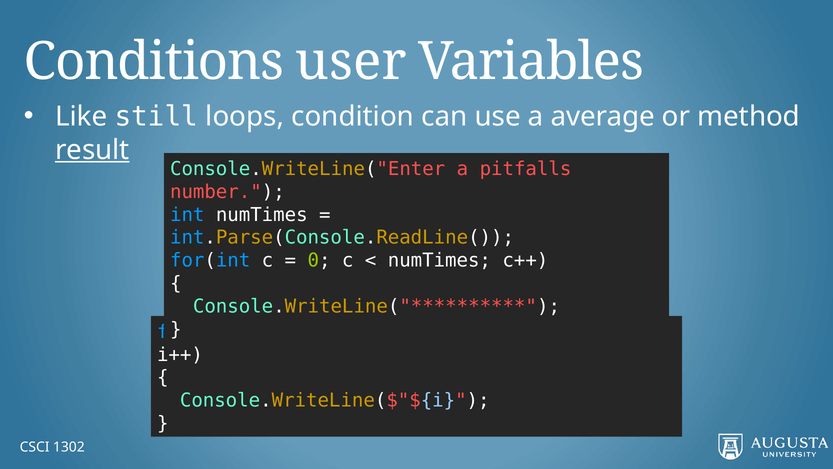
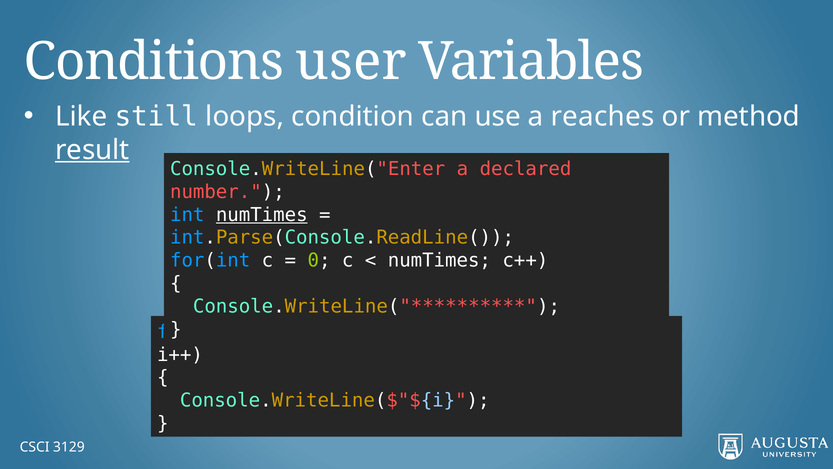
average: average -> reaches (603, 117)
pitfalls: pitfalls -> declared (526, 169)
numTimes underline: none -> present (262, 215)
1302: 1302 -> 3129 (69, 447)
